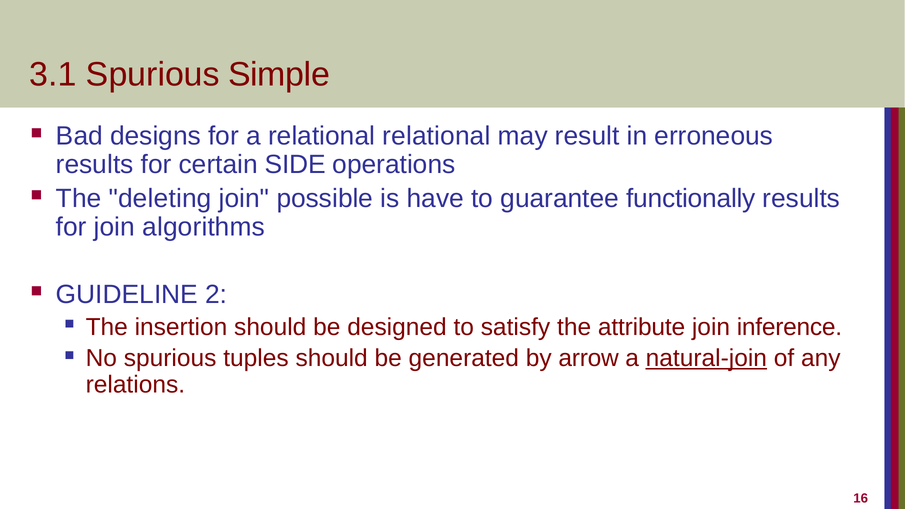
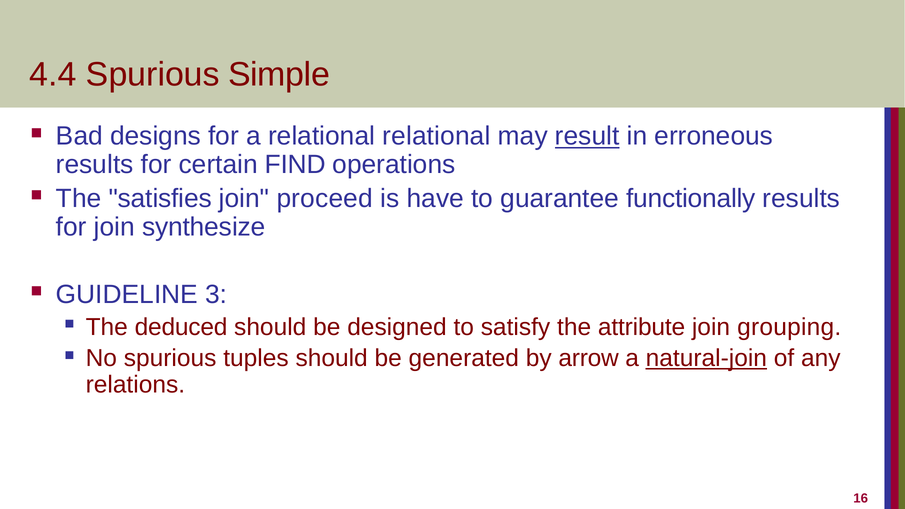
3.1: 3.1 -> 4.4 (53, 75)
result underline: none -> present (587, 136)
SIDE: SIDE -> FIND (295, 165)
deleting: deleting -> satisfies (160, 199)
possible: possible -> proceed (325, 199)
algorithms: algorithms -> synthesize (204, 227)
2: 2 -> 3 (216, 295)
insertion: insertion -> deduced (181, 327)
inference: inference -> grouping (789, 327)
